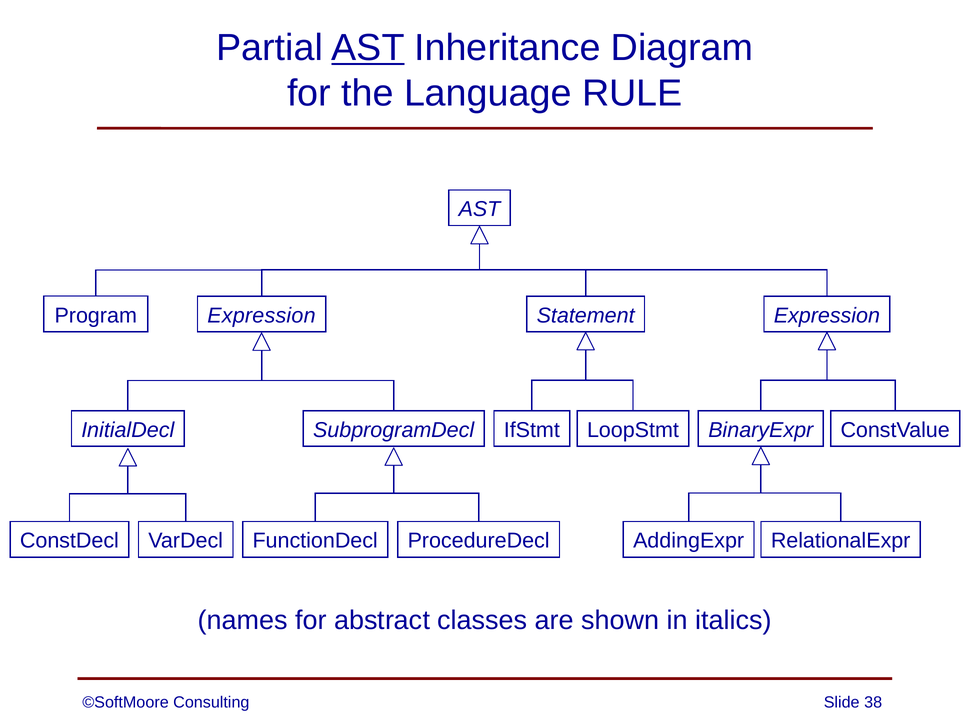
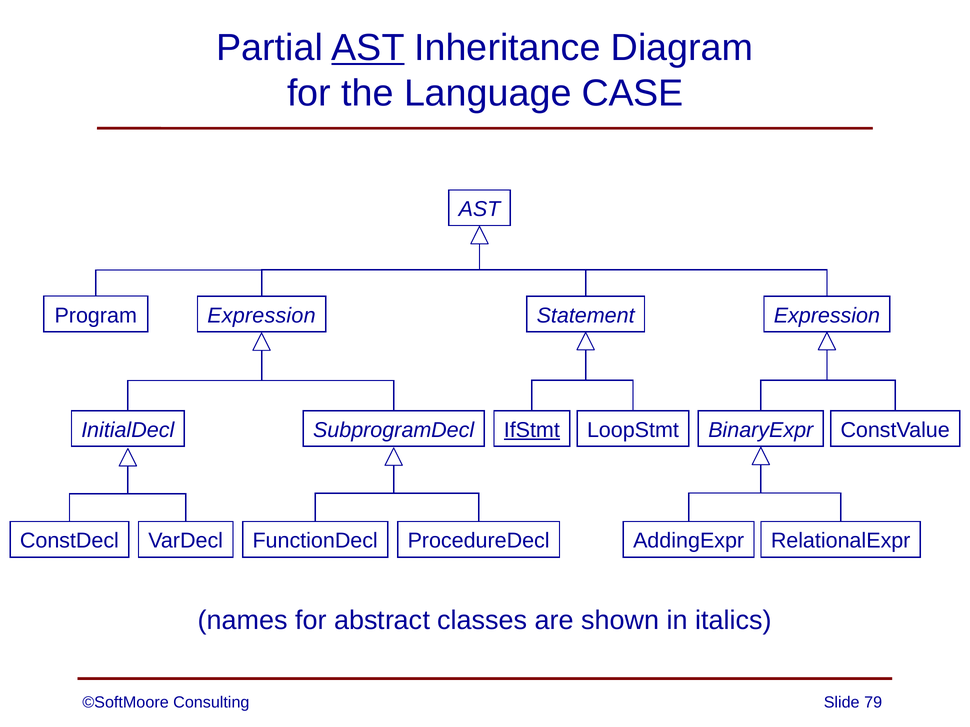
RULE: RULE -> CASE (632, 93)
IfStmt underline: none -> present (532, 430)
38: 38 -> 79 (873, 703)
